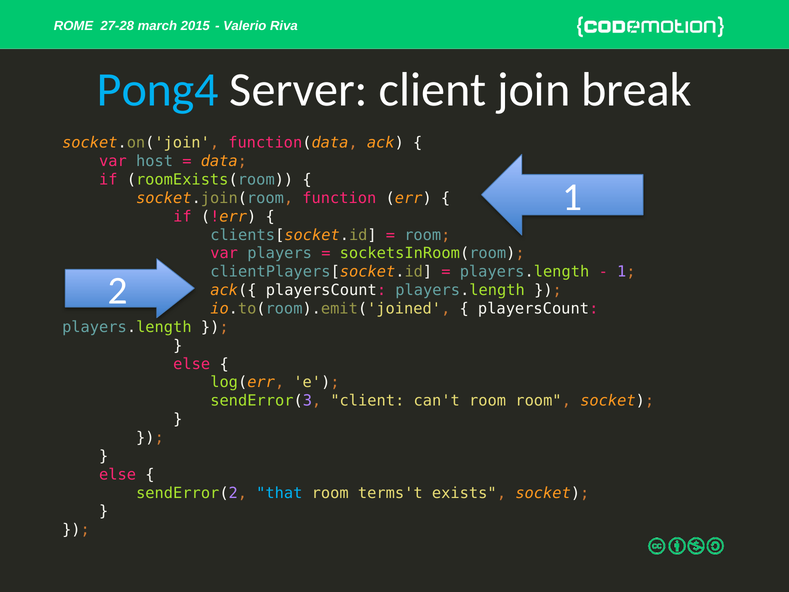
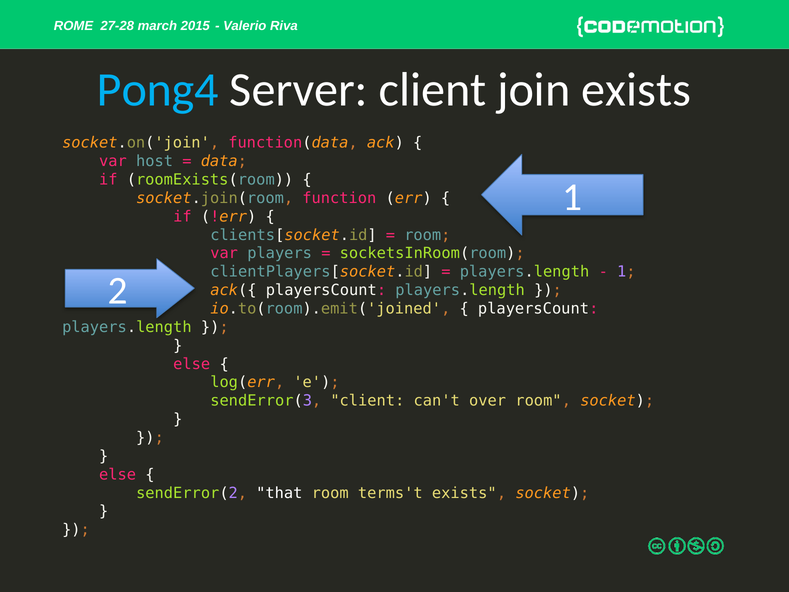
join break: break -> exists (636, 90)
can't room: room -> over (488, 401)
that colour: light blue -> white (279, 493)
